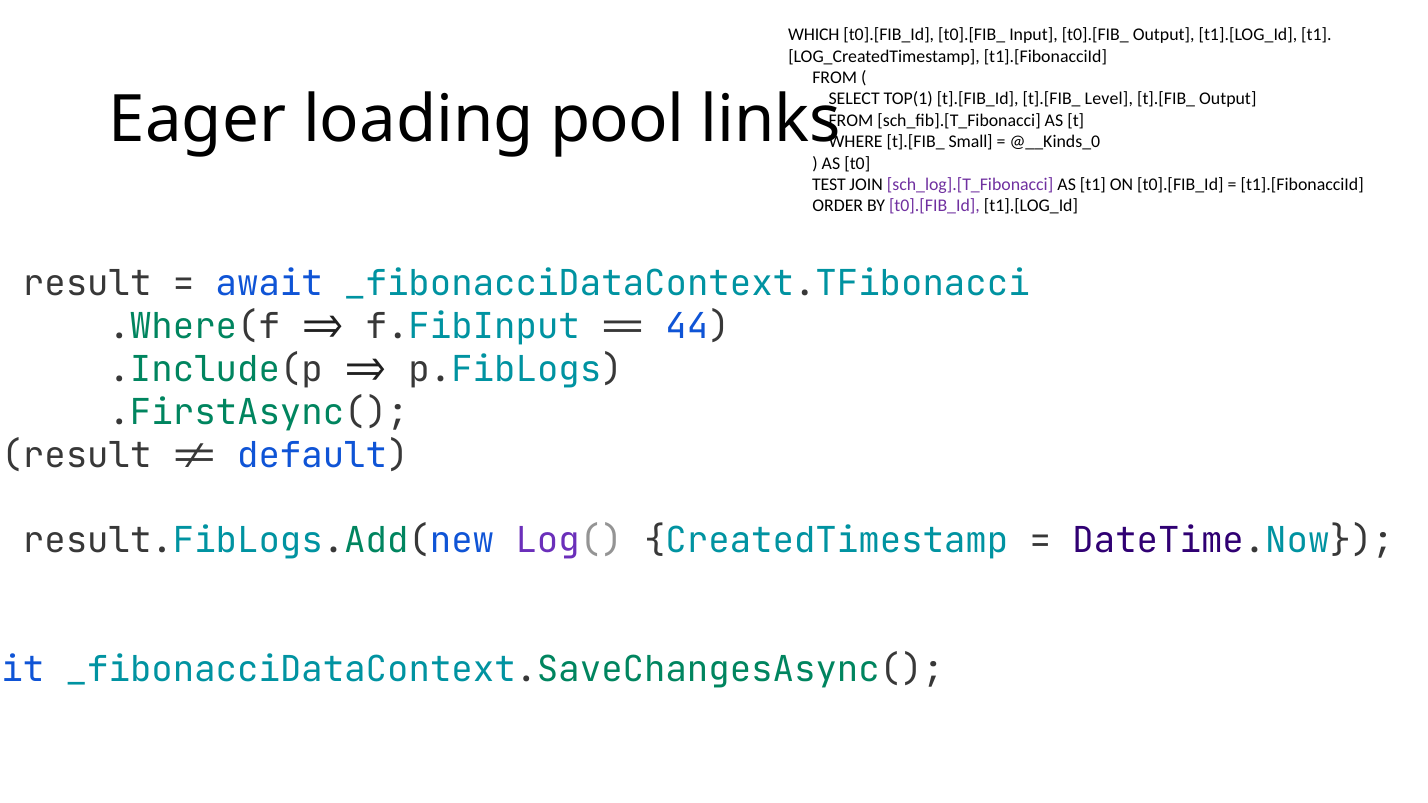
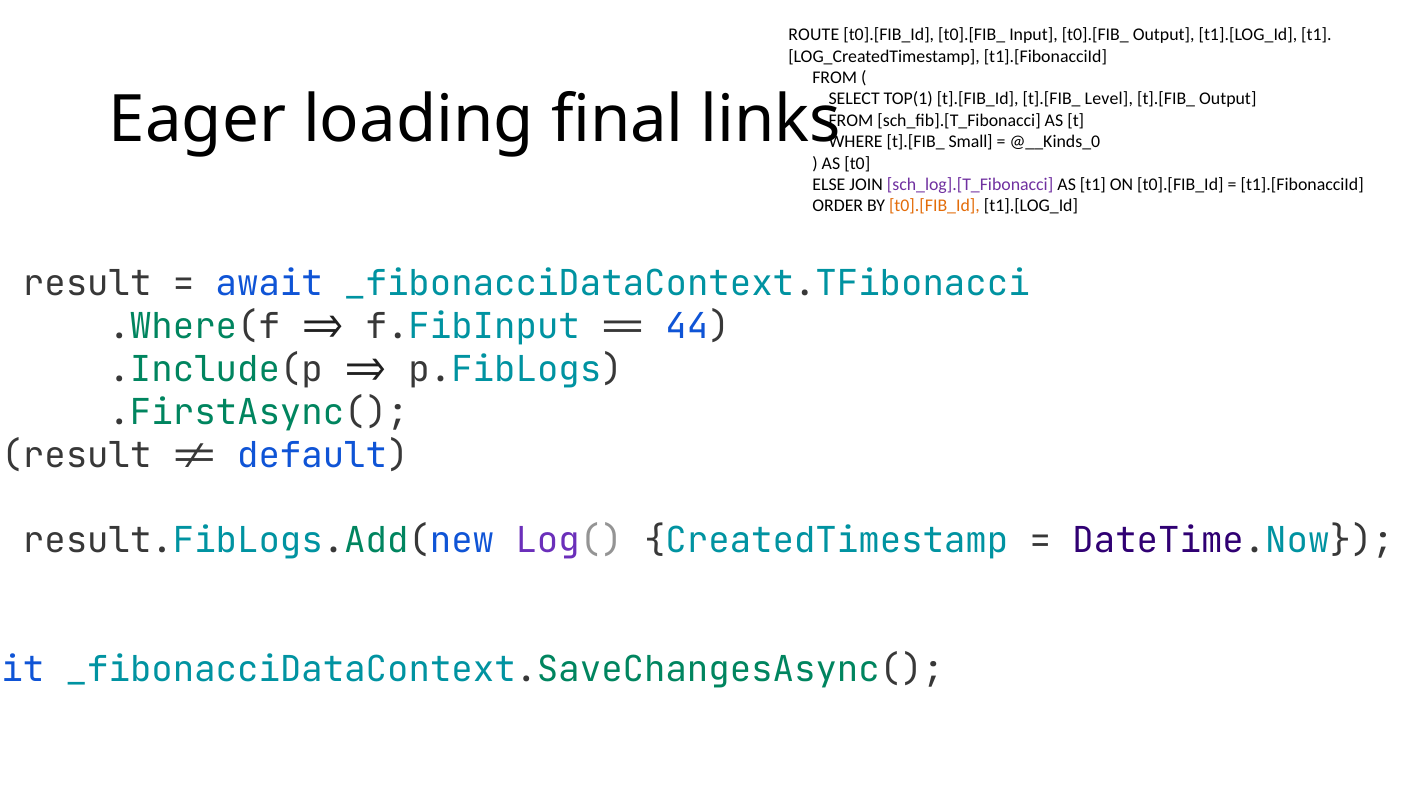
WHICH: WHICH -> ROUTE (814, 35)
pool: pool -> final (617, 120)
TEST: TEST -> ELSE (829, 185)
t0].[FIB_Id colour: purple -> orange (934, 206)
